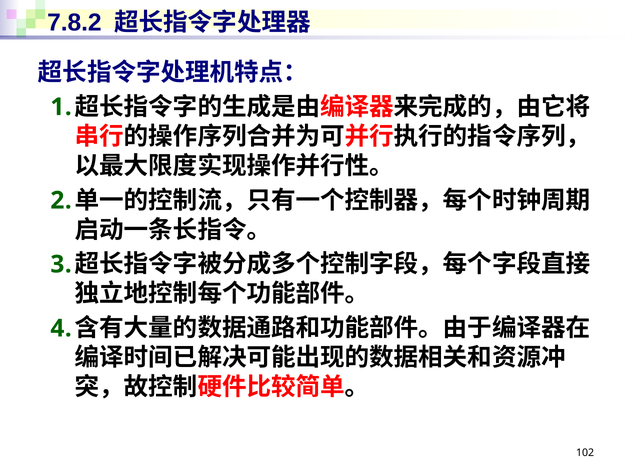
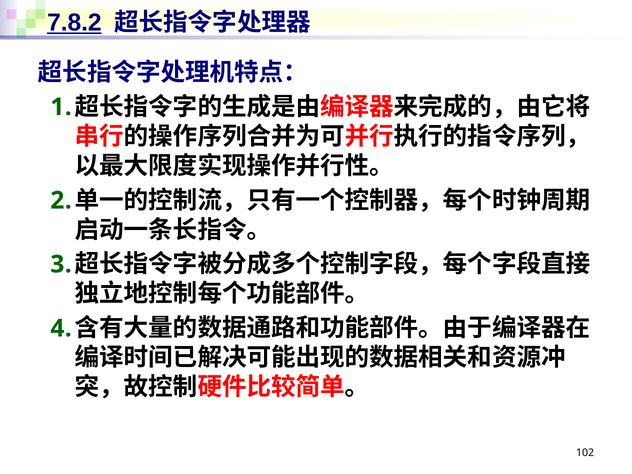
7.8.2 underline: none -> present (74, 23)
